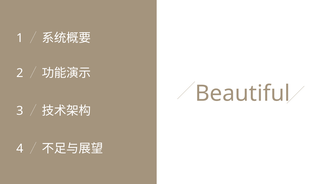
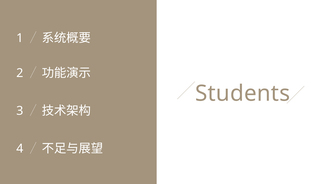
Beautiful: Beautiful -> Students (243, 93)
